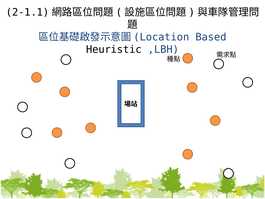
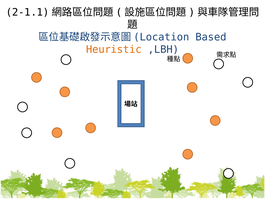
Heuristic colour: black -> orange (114, 49)
